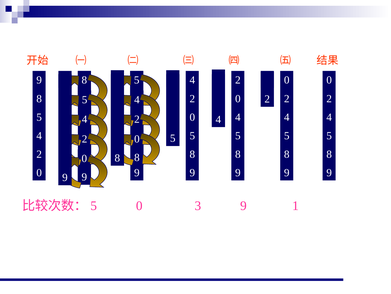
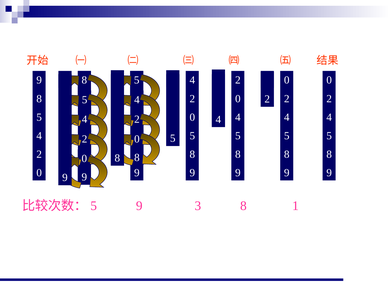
0: 0 -> 9 (139, 205)
3 9: 9 -> 8 (243, 205)
